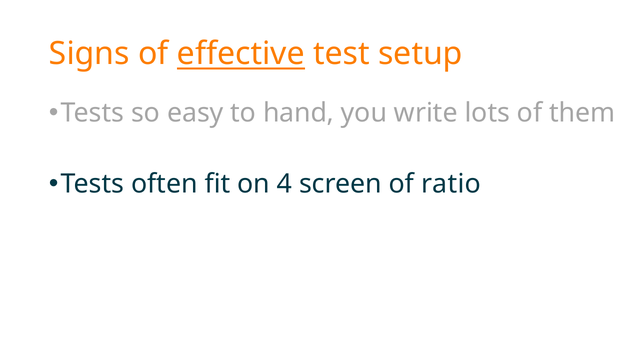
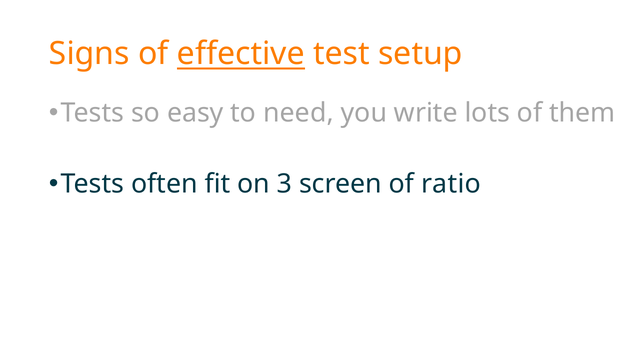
hand: hand -> need (298, 113)
4: 4 -> 3 (284, 184)
